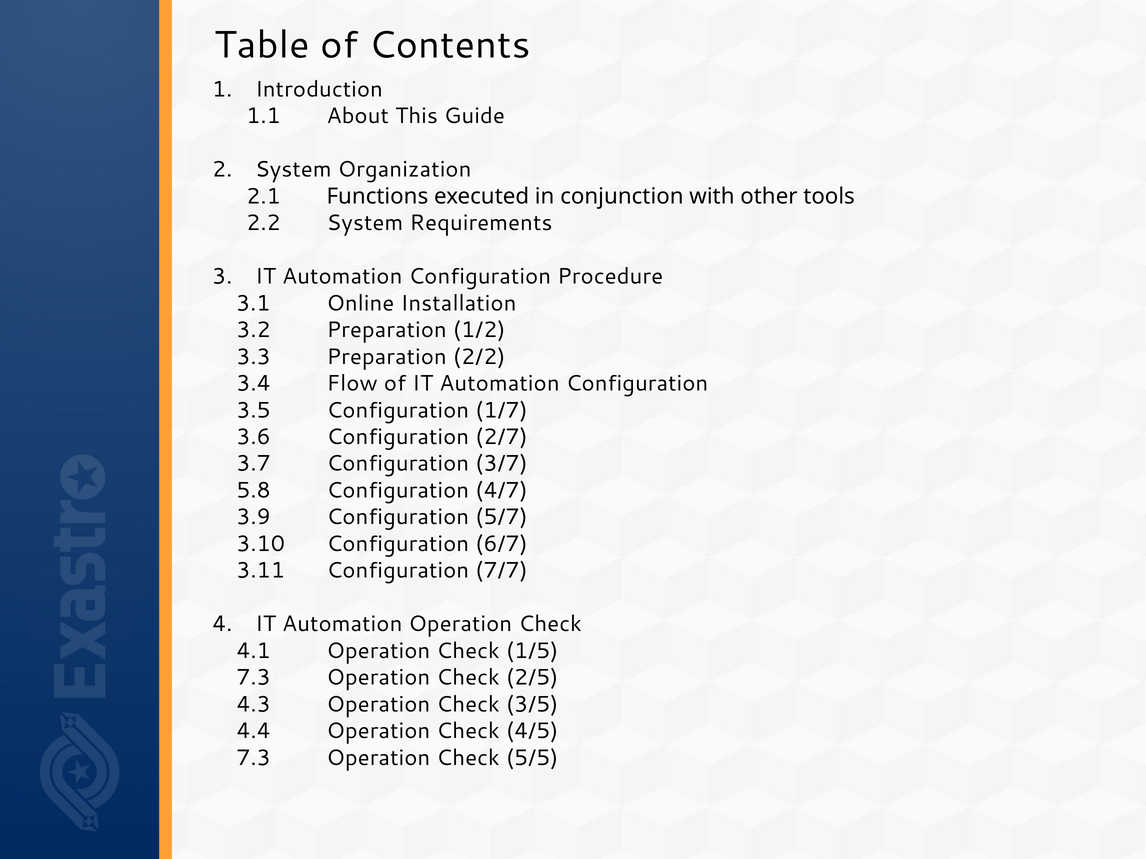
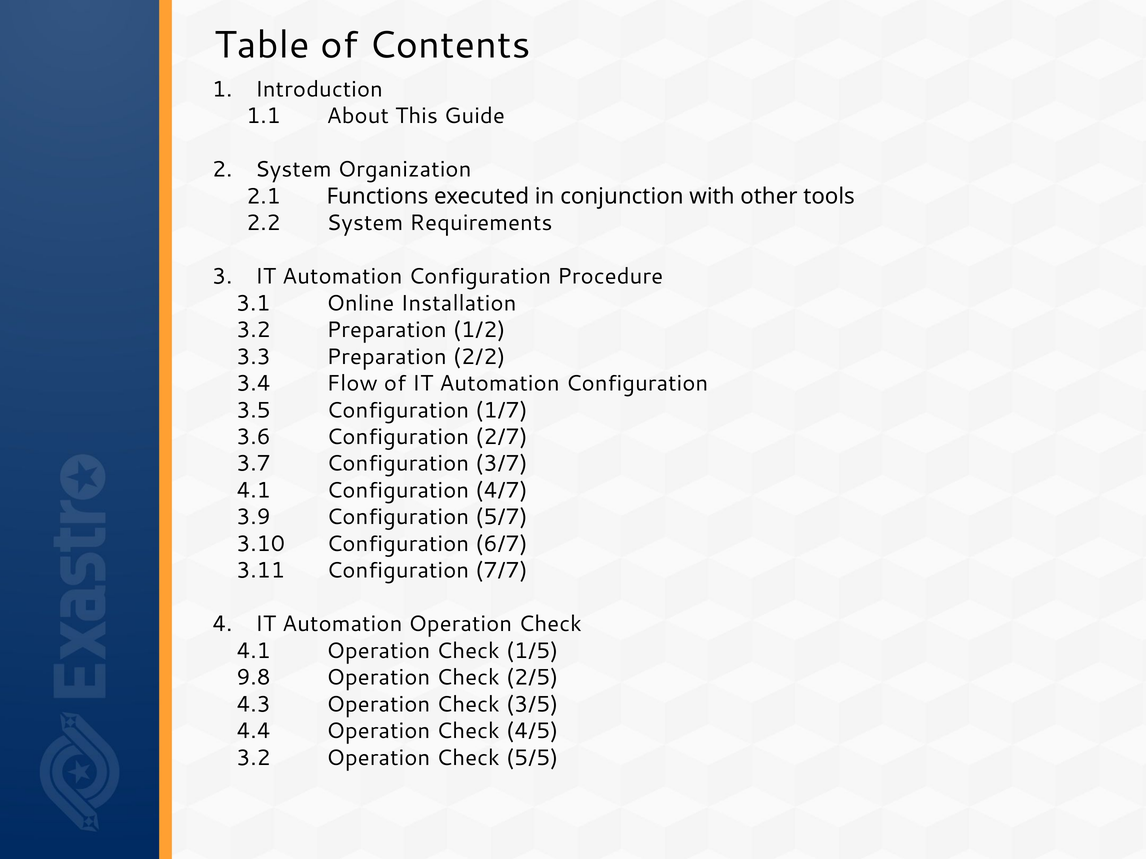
5.8: 5.8 -> 4.1 (253, 491)
7.3: 7.3 -> 9.8 (253, 678)
7.3: 7.3 -> 3.2 (253, 758)
